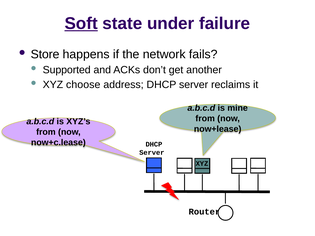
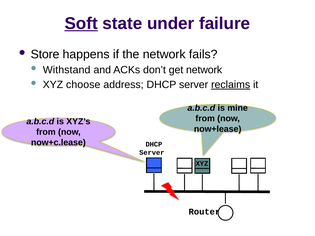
Supported: Supported -> Withstand (67, 70)
get another: another -> network (204, 70)
reclaims underline: none -> present (231, 85)
